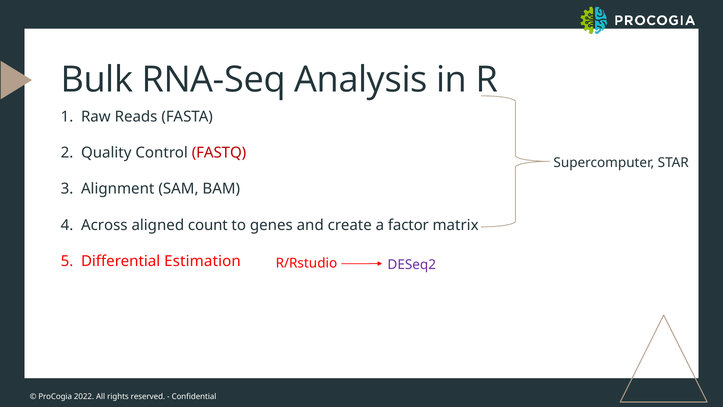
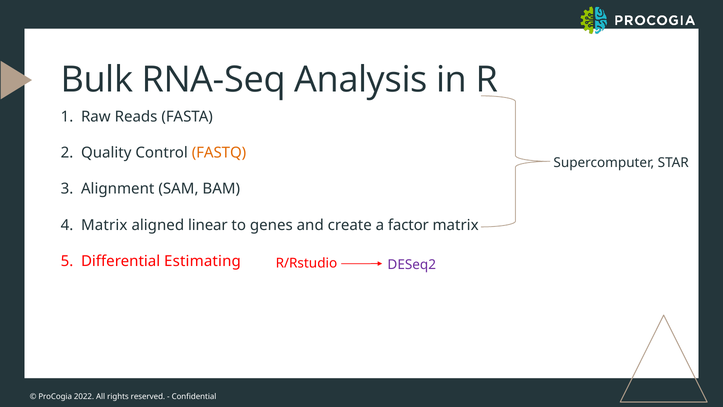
FASTQ colour: red -> orange (219, 153)
Across: Across -> Matrix (104, 225)
count: count -> linear (208, 225)
Estimation: Estimation -> Estimating (202, 261)
